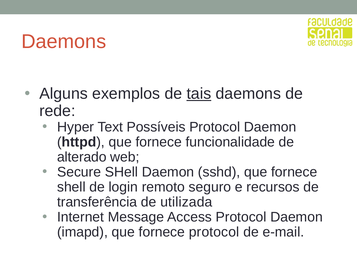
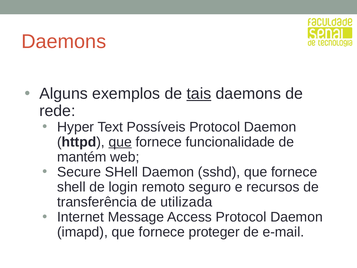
que underline: none -> present (120, 142)
alterado: alterado -> mantém (82, 157)
fornece protocol: protocol -> proteger (214, 232)
